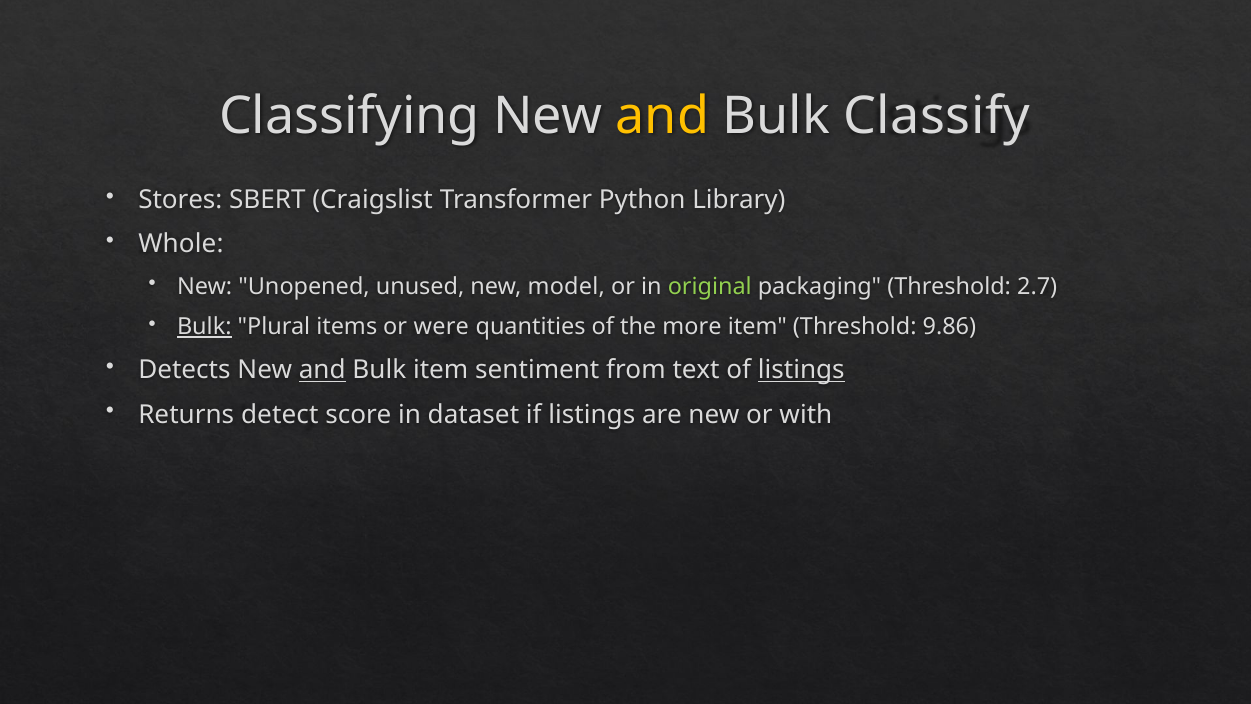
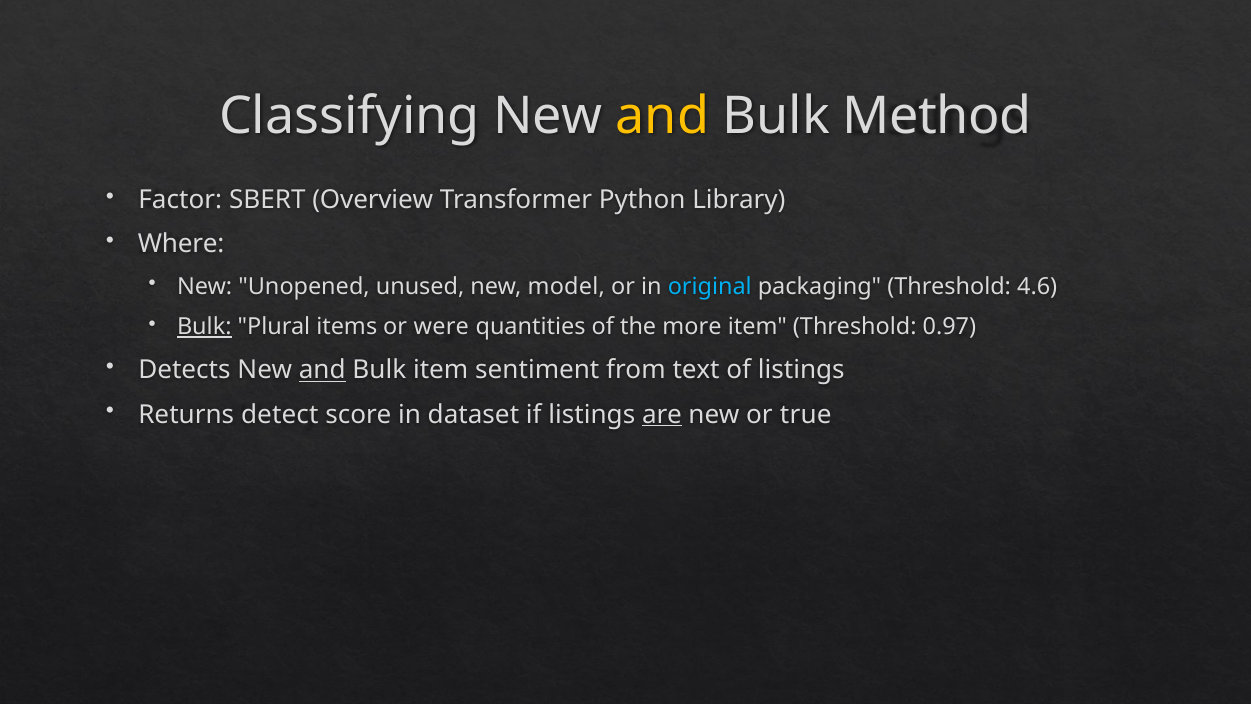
Classify: Classify -> Method (937, 116)
Stores: Stores -> Factor (180, 200)
Craigslist: Craigslist -> Overview (373, 200)
Whole: Whole -> Where (181, 244)
original colour: light green -> light blue (710, 286)
2.7: 2.7 -> 4.6 (1037, 286)
9.86: 9.86 -> 0.97 (949, 327)
listings underline: present -> none (801, 370)
are underline: none -> present (662, 414)
with: with -> true (806, 414)
